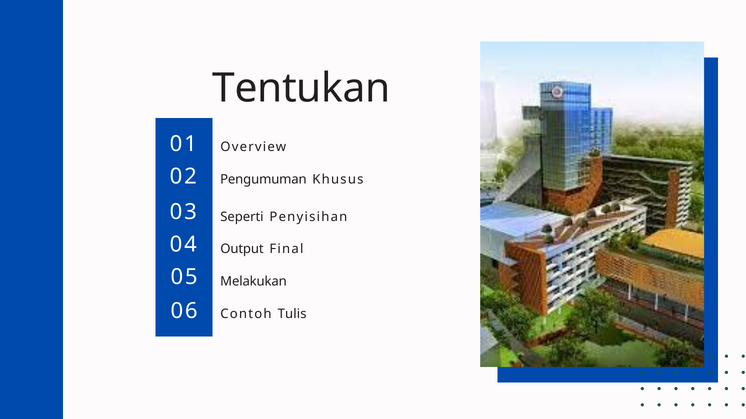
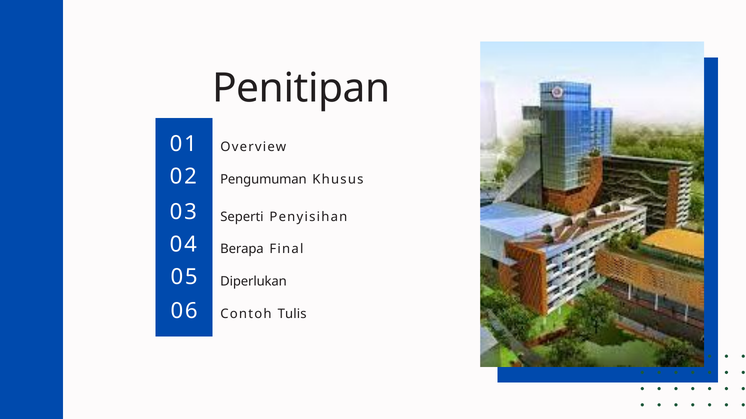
Tentukan: Tentukan -> Penitipan (301, 88)
Output: Output -> Berapa (242, 249)
Melakukan: Melakukan -> Diperlukan (254, 282)
